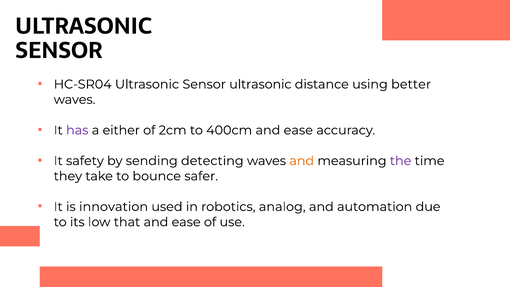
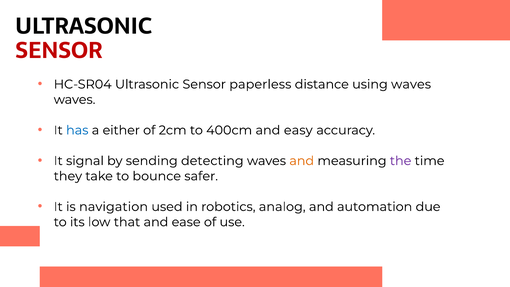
SENSOR colour: black -> red (59, 51)
Sensor ultrasonic: ultrasonic -> paperless (260, 84)
using better: better -> waves (411, 84)
has colour: purple -> blue (77, 130)
400cm and ease: ease -> easy (298, 130)
safety: safety -> signal (85, 161)
innovation: innovation -> navigation (114, 207)
